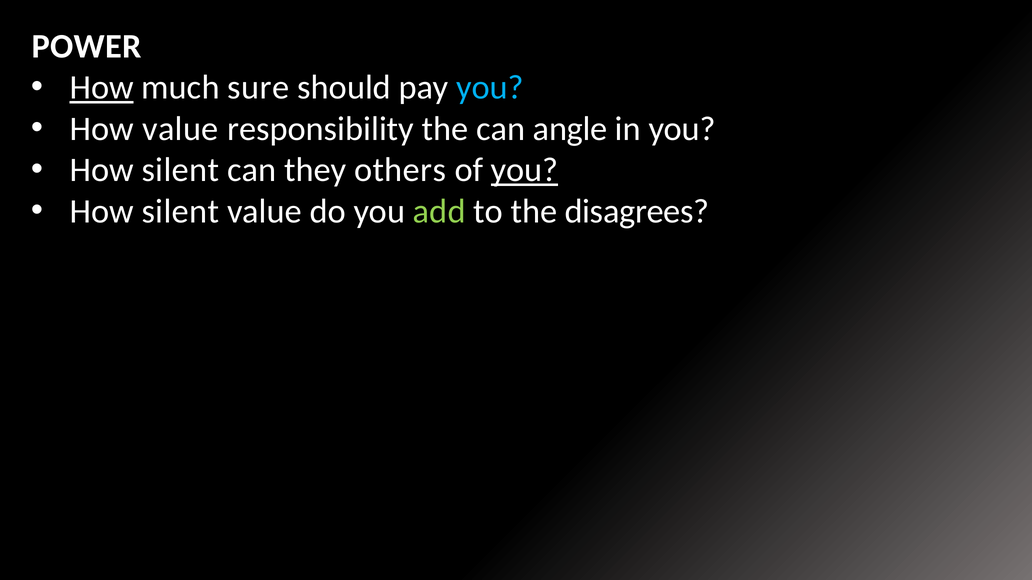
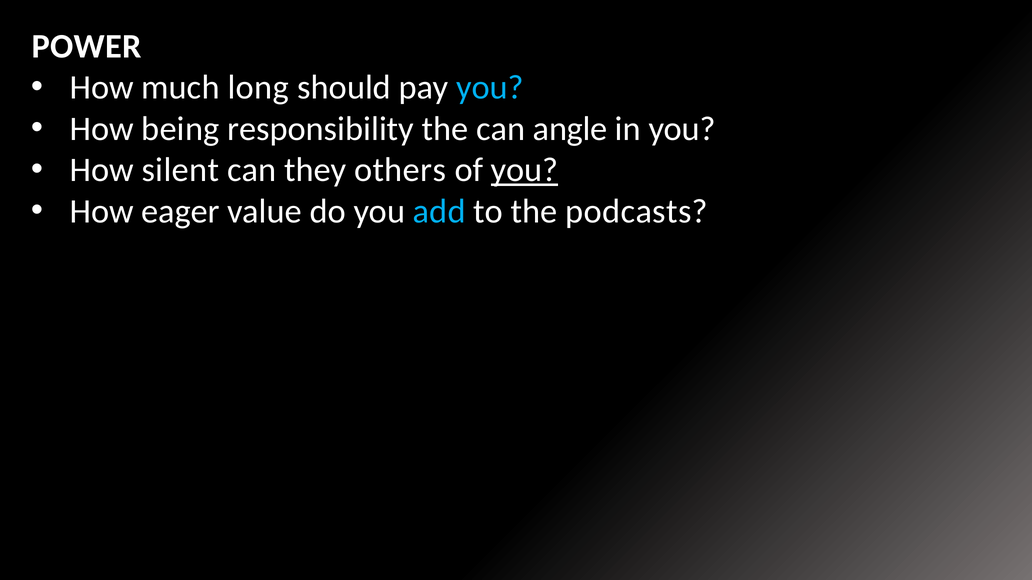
How underline: present -> none (102, 88)
sure: sure -> long (258, 88)
How value: value -> being (180, 129)
silent: silent -> eager (181, 211)
add colour: light green -> light blue (439, 211)
disagrees: disagrees -> podcasts (637, 211)
